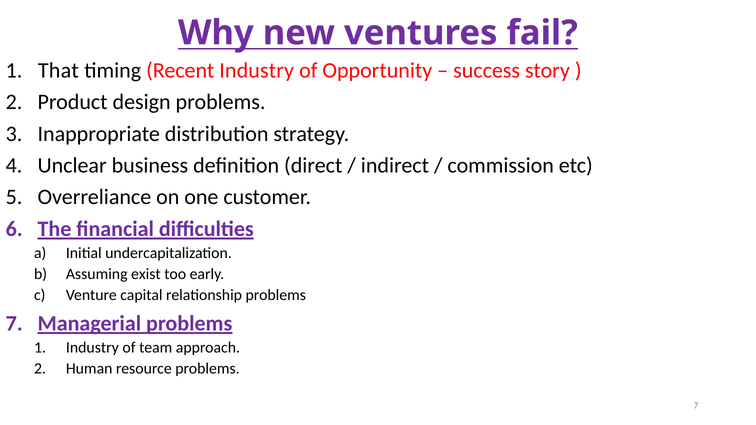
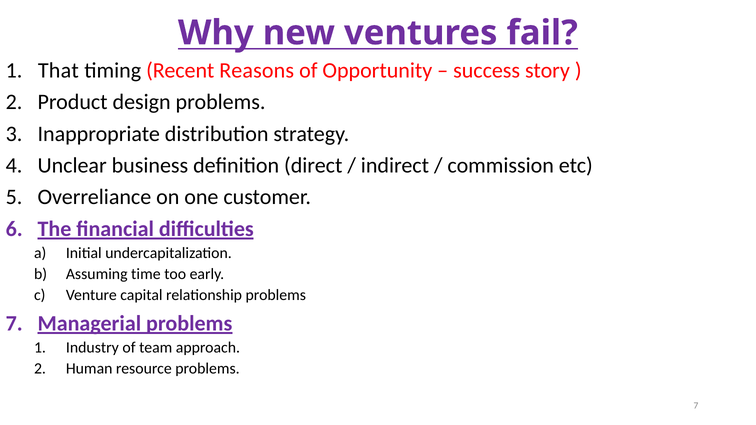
Recent Industry: Industry -> Reasons (257, 71)
exist: exist -> time (146, 274)
